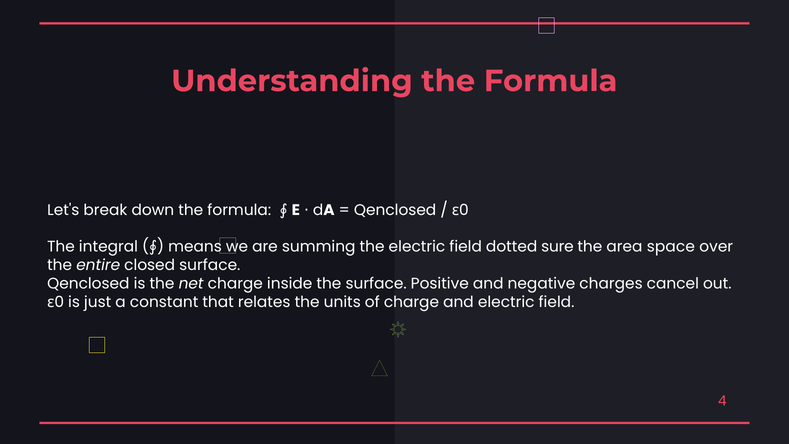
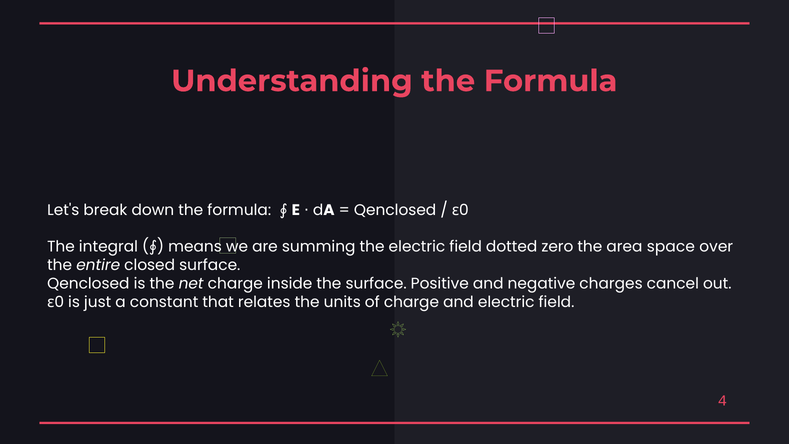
sure: sure -> zero (557, 247)
